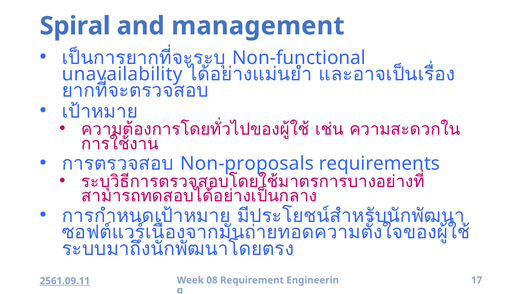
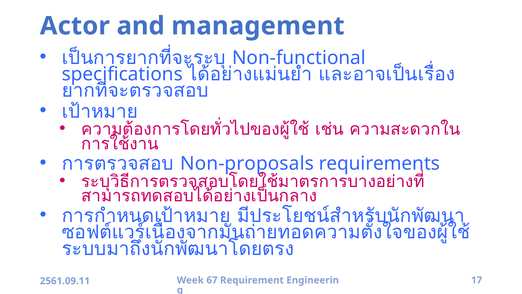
Spiral: Spiral -> Actor (75, 26)
unavailability: unavailability -> specifications (122, 74)
08: 08 -> 67 (212, 280)
2561.09.11 underline: present -> none (65, 281)
